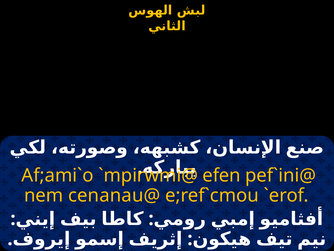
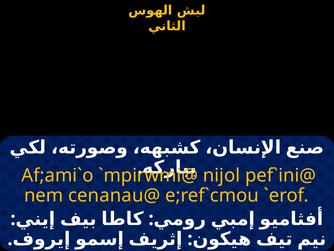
efen: efen -> nijol (221, 175)
